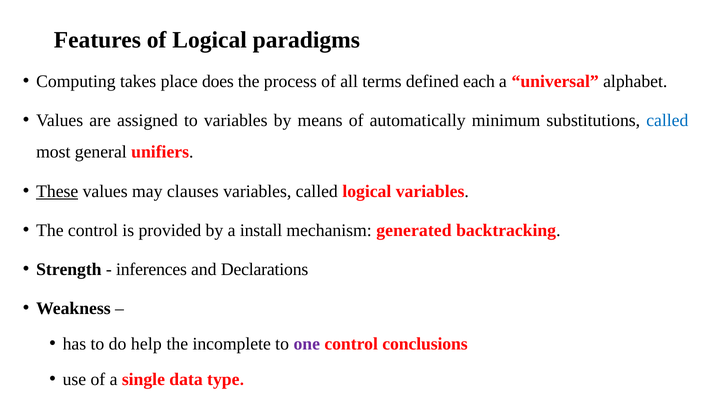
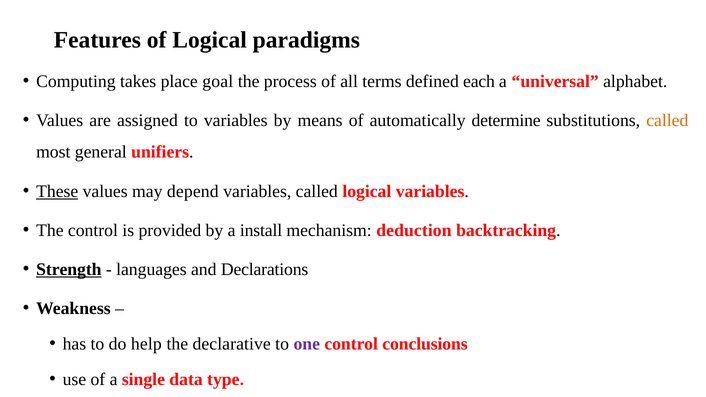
does: does -> goal (218, 81)
minimum: minimum -> determine (506, 120)
called colour: blue -> orange (667, 120)
clauses: clauses -> depend (193, 191)
generated: generated -> deduction (414, 230)
Strength underline: none -> present (69, 270)
inferences: inferences -> languages (151, 270)
incomplete: incomplete -> declarative (232, 344)
